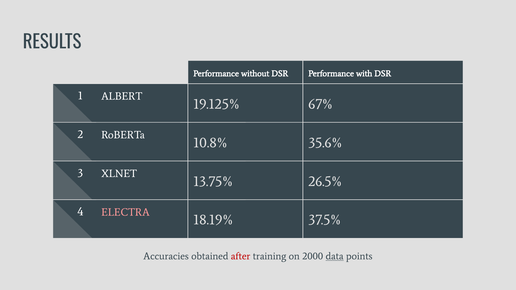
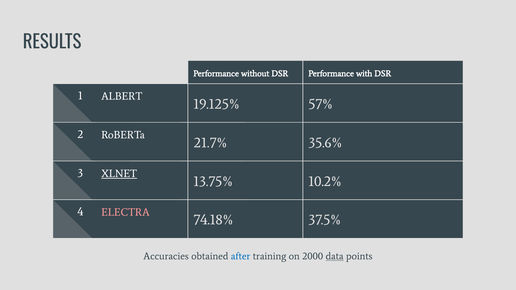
67%: 67% -> 57% (321, 104)
10.8%: 10.8% -> 21.7% (211, 143)
XLNET underline: none -> present (119, 174)
26.5%: 26.5% -> 10.2% (325, 181)
18.19%: 18.19% -> 74.18% (214, 220)
after colour: red -> blue (241, 256)
